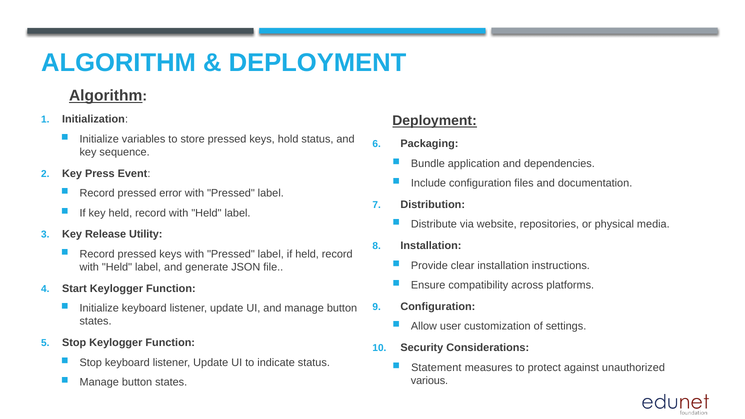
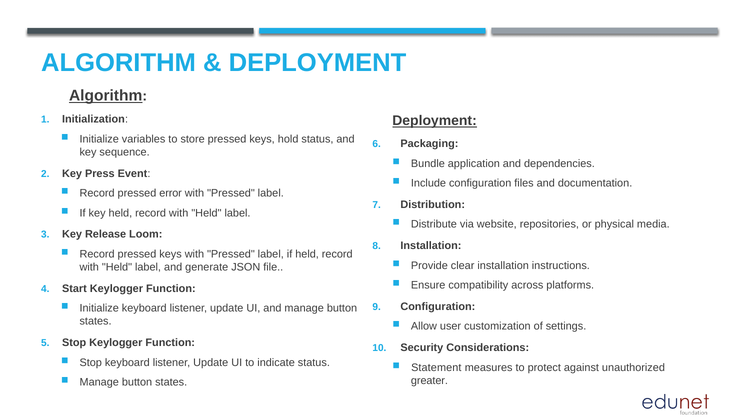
Utility: Utility -> Loom (146, 234)
various: various -> greater (429, 381)
